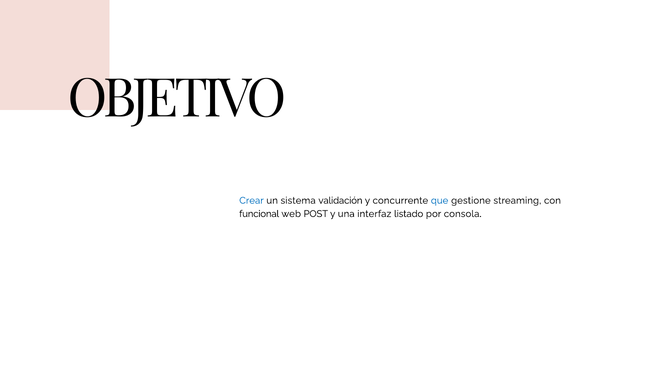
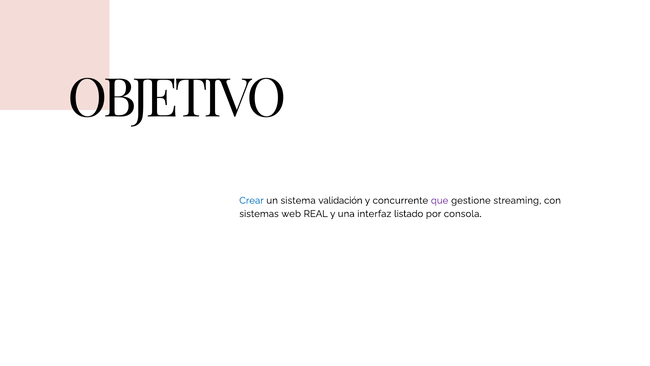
que colour: blue -> purple (440, 200)
funcional: funcional -> sistemas (259, 214)
POST: POST -> REAL (316, 214)
